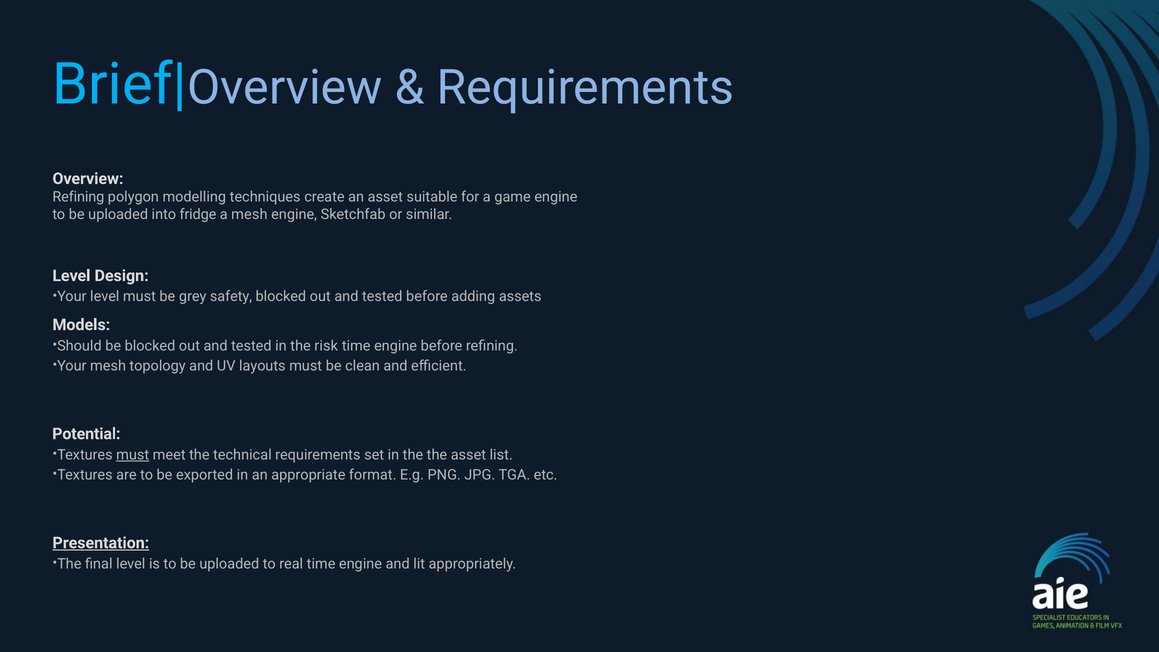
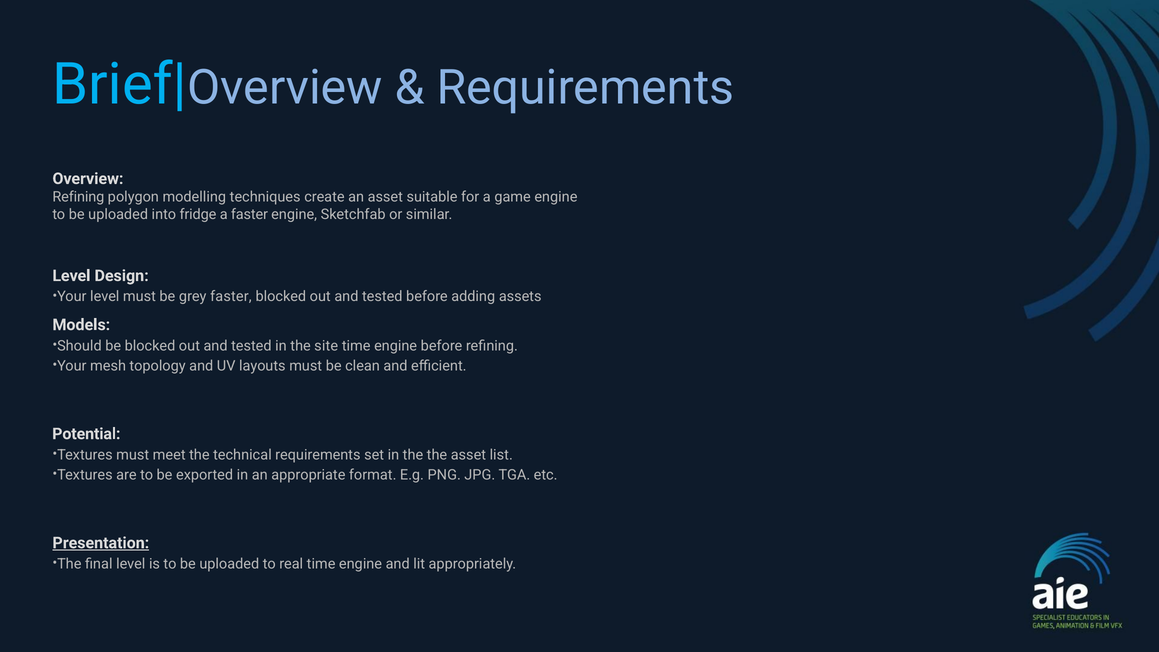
a mesh: mesh -> faster (249, 214)
grey safety: safety -> faster (231, 297)
risk: risk -> site (326, 346)
must underline: present -> none (133, 455)
